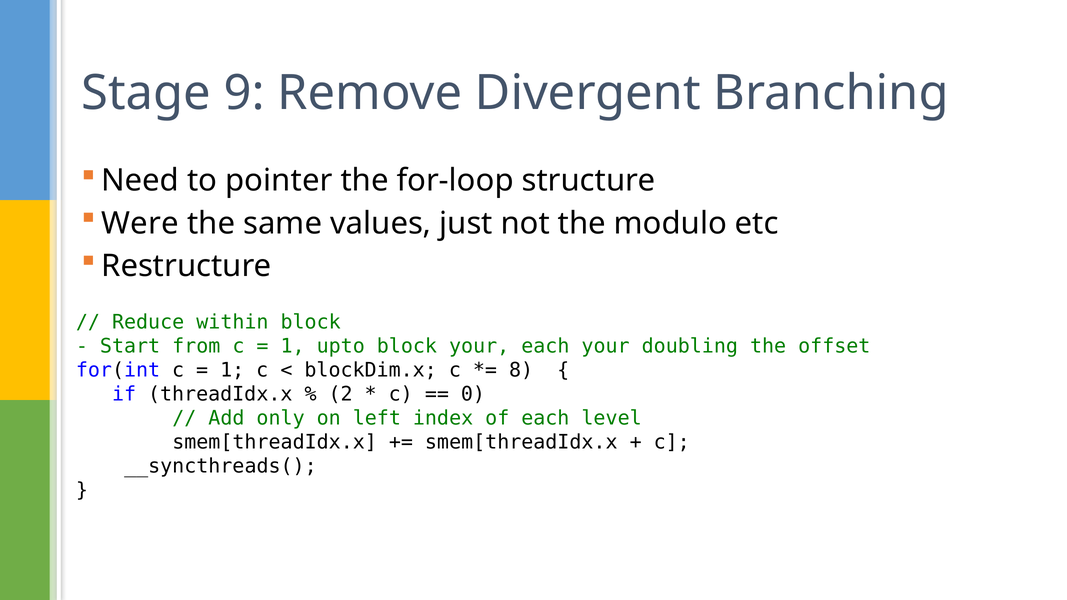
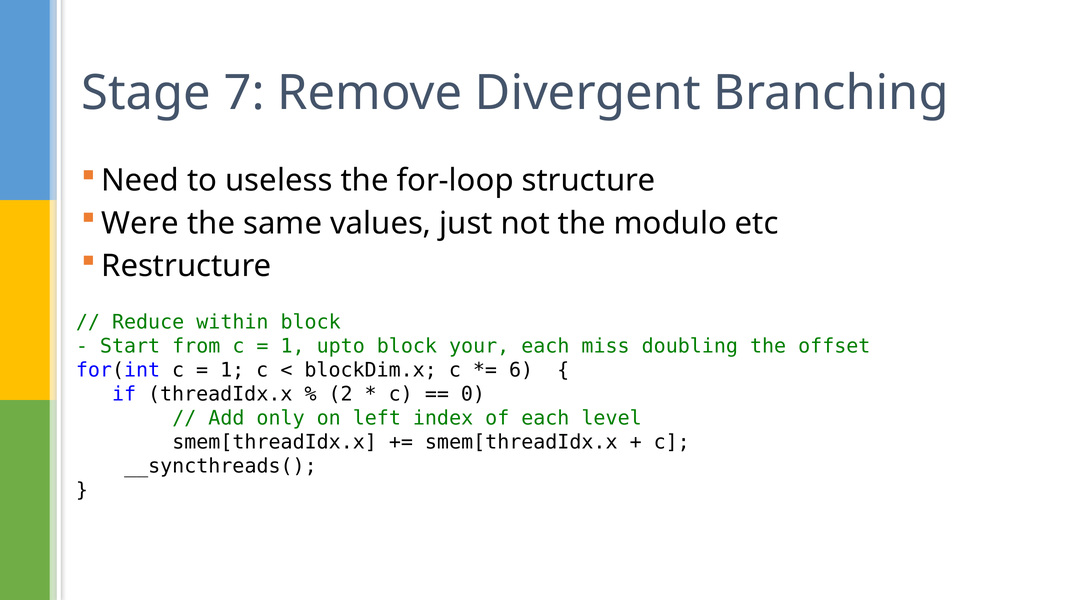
9: 9 -> 7 (244, 93)
pointer: pointer -> useless (279, 180)
each your: your -> miss (606, 346)
8: 8 -> 6 (521, 370)
